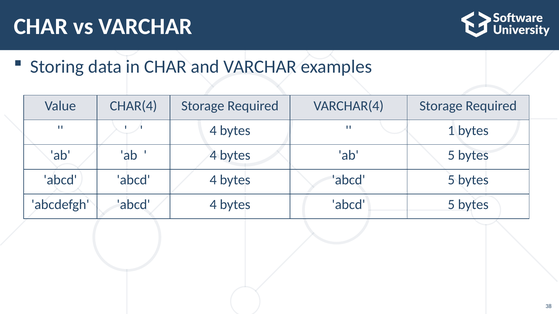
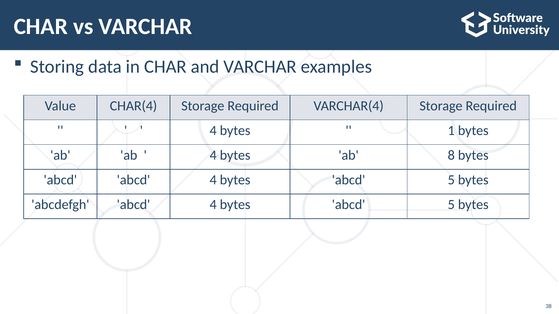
ab 5: 5 -> 8 (451, 156)
